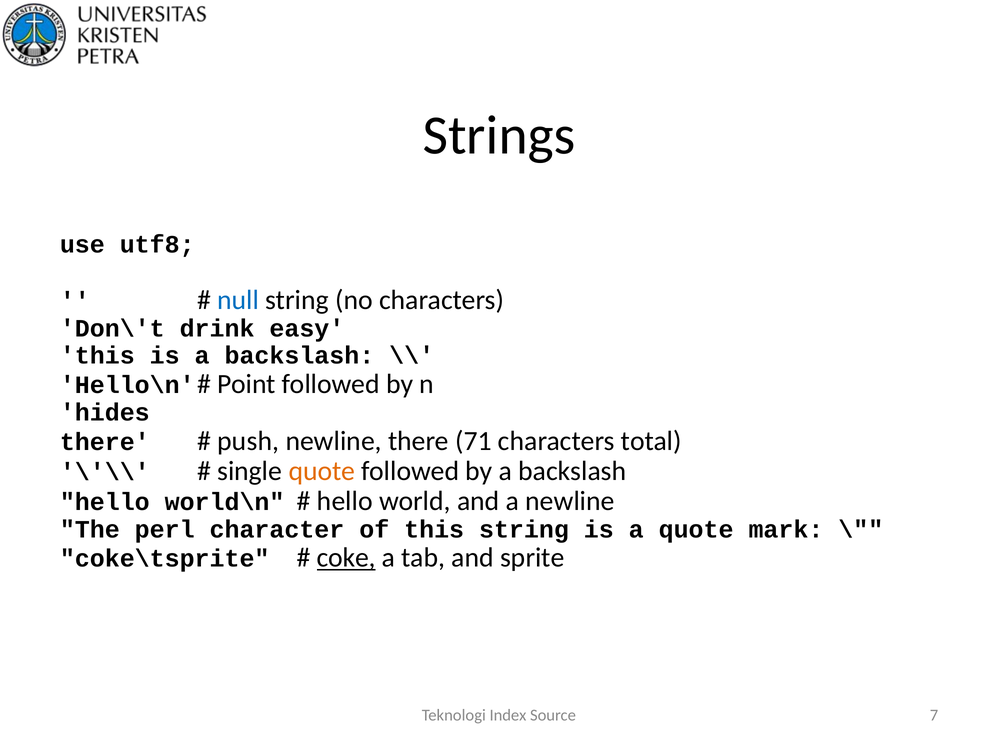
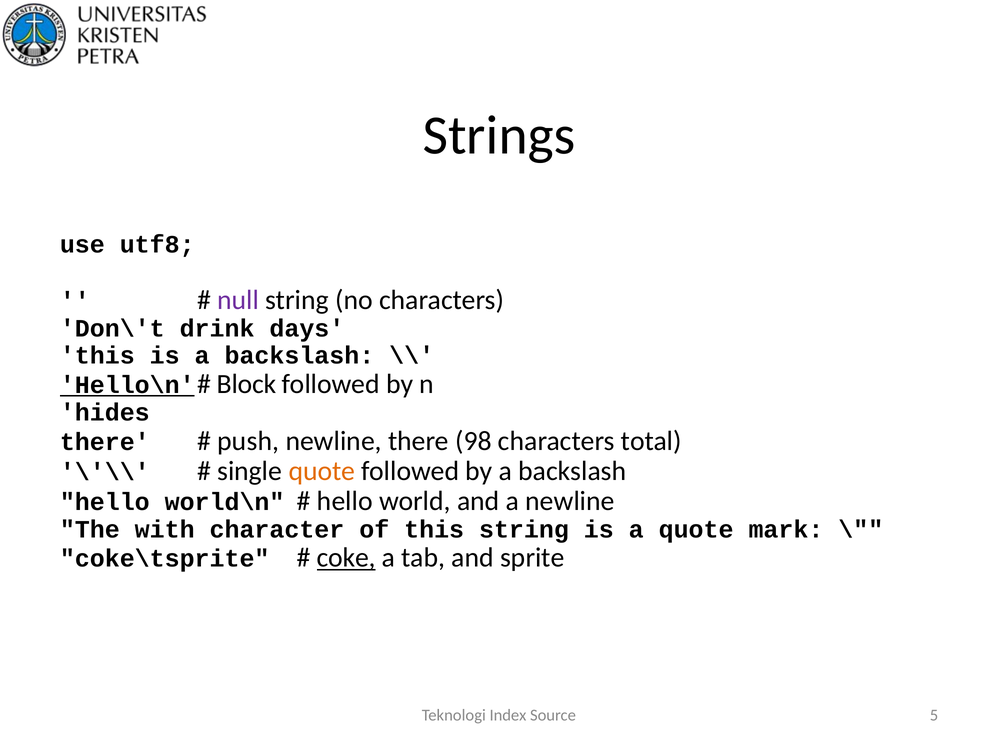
null colour: blue -> purple (238, 300)
easy: easy -> days (307, 328)
Hello\n underline: none -> present (127, 385)
Point: Point -> Block (247, 384)
71: 71 -> 98 (473, 441)
perl: perl -> with (165, 529)
7: 7 -> 5 (934, 715)
